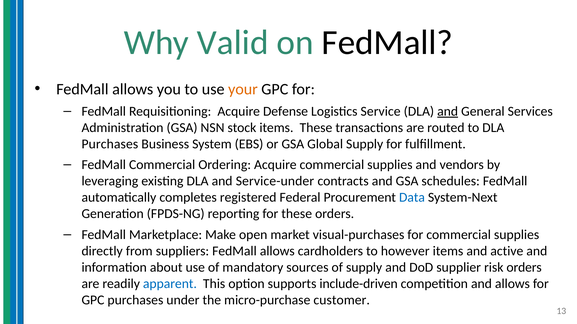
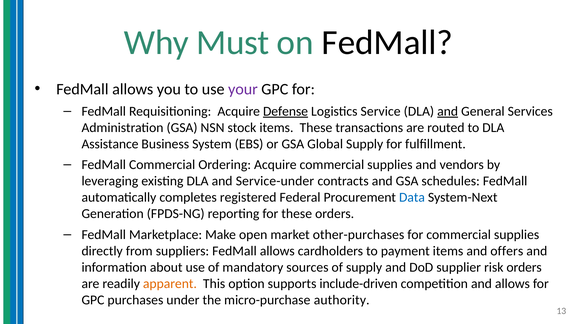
Valid: Valid -> Must (233, 42)
your colour: orange -> purple (243, 89)
Defense underline: none -> present (286, 111)
Purchases: Purchases -> Assistance (110, 144)
visual-purchases: visual-purchases -> other-purchases (359, 235)
however: however -> payment (405, 251)
active: active -> offers (507, 251)
apparent colour: blue -> orange (170, 284)
customer: customer -> authority (342, 300)
